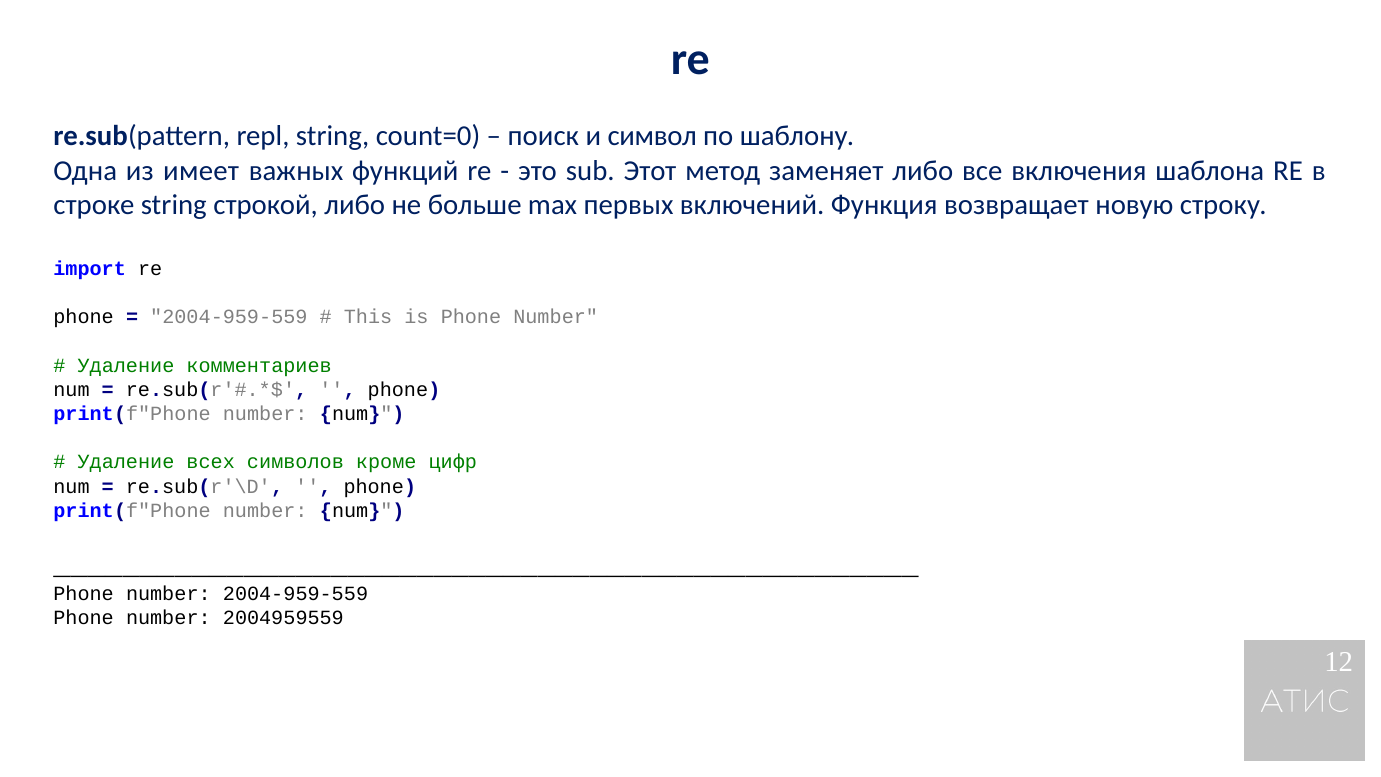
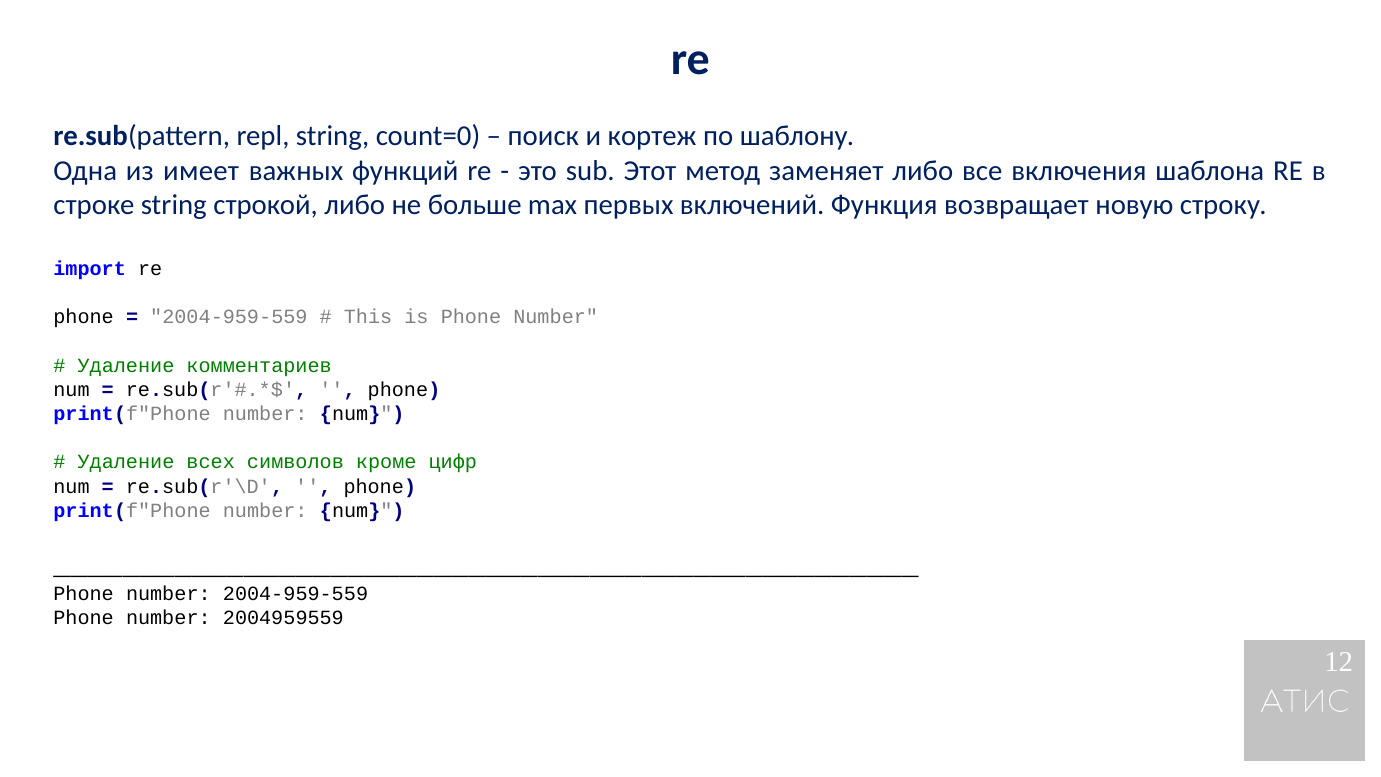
символ: символ -> кортеж (652, 136)
